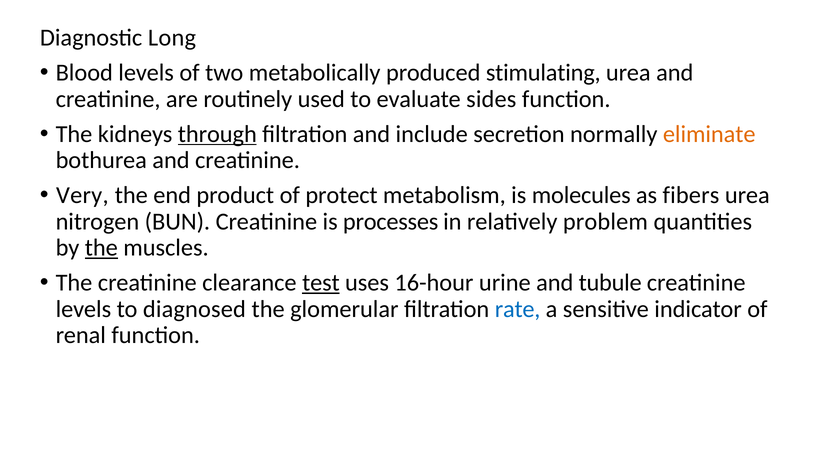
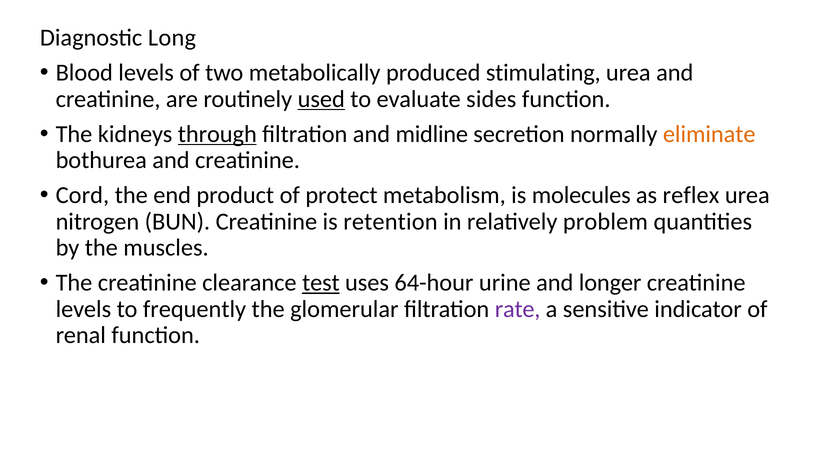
used underline: none -> present (321, 99)
include: include -> midline (432, 134)
Very: Very -> Cord (82, 195)
fibers: fibers -> reflex (691, 195)
processes: processes -> retention (390, 222)
the underline: present -> none (101, 248)
16-hour: 16-hour -> 64-hour (434, 283)
tubule: tubule -> longer (610, 283)
diagnosed: diagnosed -> frequently (195, 309)
rate colour: blue -> purple (518, 309)
